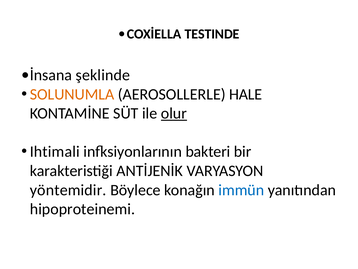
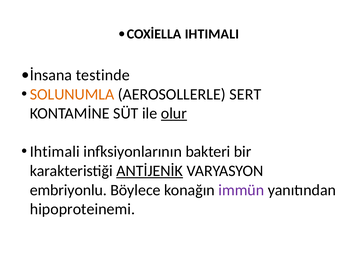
COXİELLA TESTINDE: TESTINDE -> IHTIMALI (212, 34)
şeklinde: şeklinde -> testinde (103, 75)
HALE: HALE -> SERT (245, 94)
ANTİJENİK underline: none -> present (150, 171)
yöntemidir: yöntemidir -> embriyonlu (68, 190)
immün colour: blue -> purple (241, 190)
